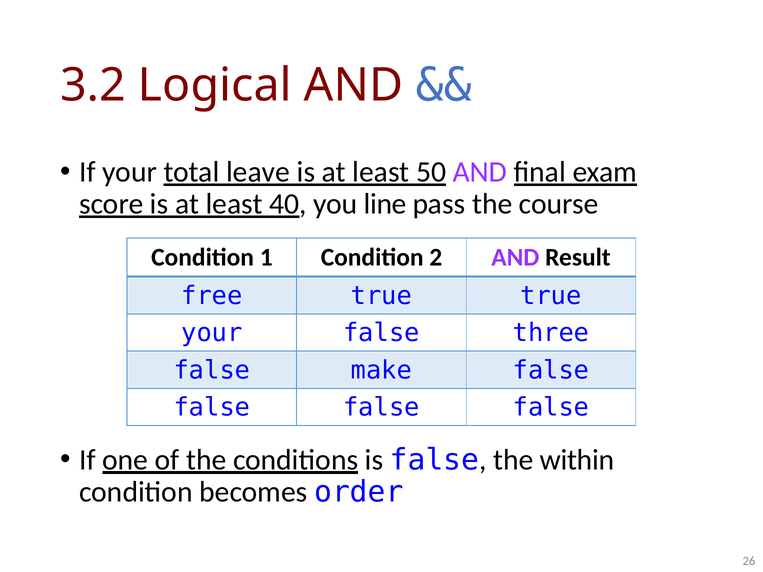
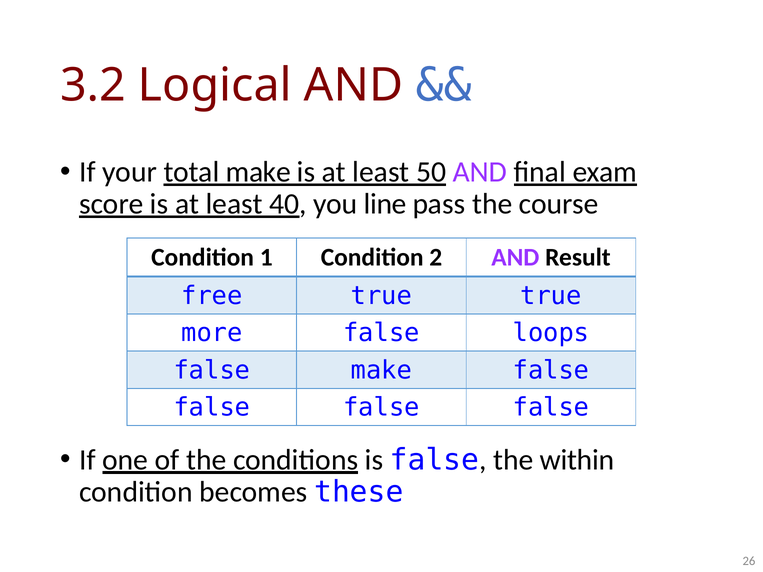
total leave: leave -> make (258, 172)
your: your -> more (212, 333)
three: three -> loops (551, 333)
order: order -> these (359, 492)
